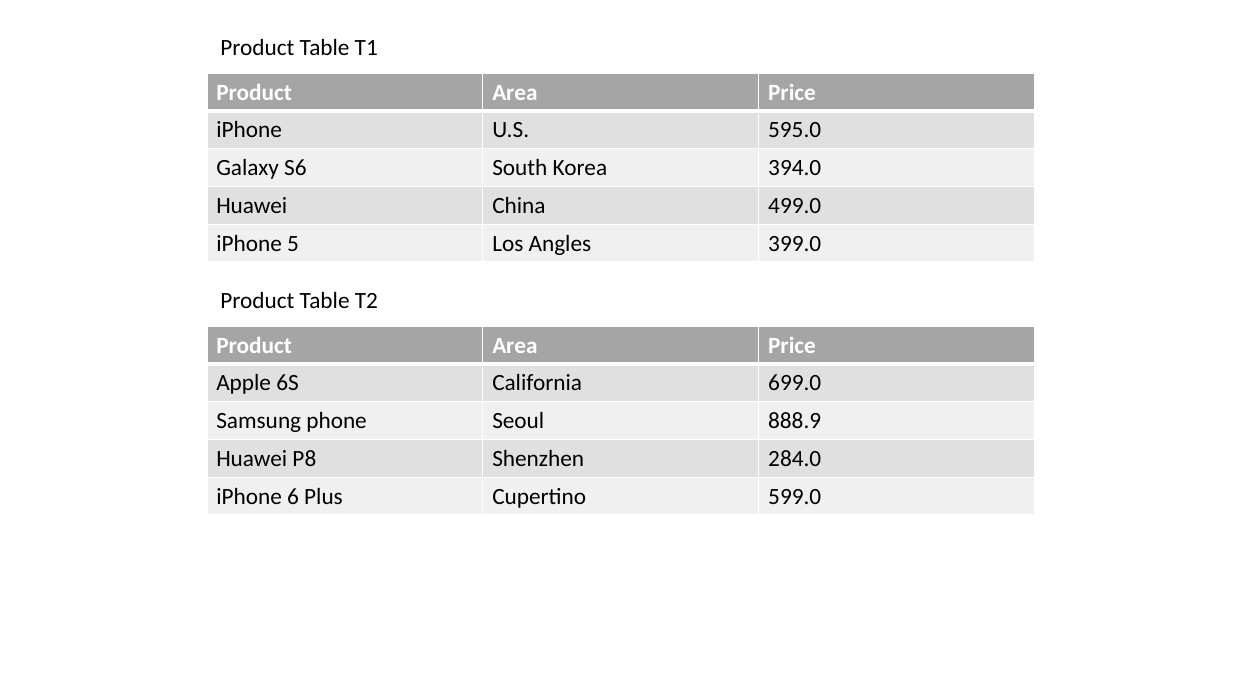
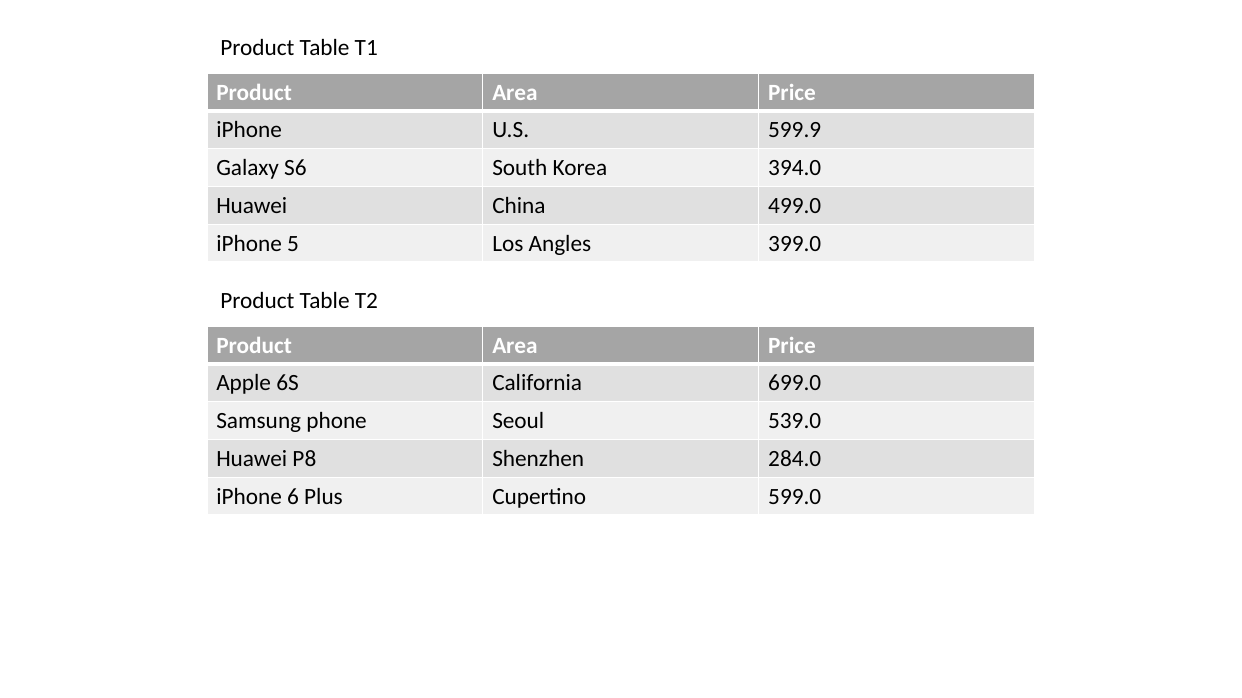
595.0: 595.0 -> 599.9 (795, 130)
888.9: 888.9 -> 539.0 (795, 421)
